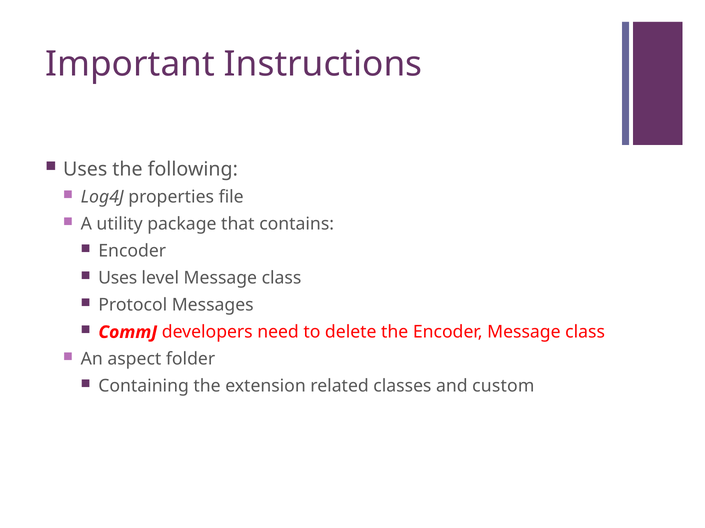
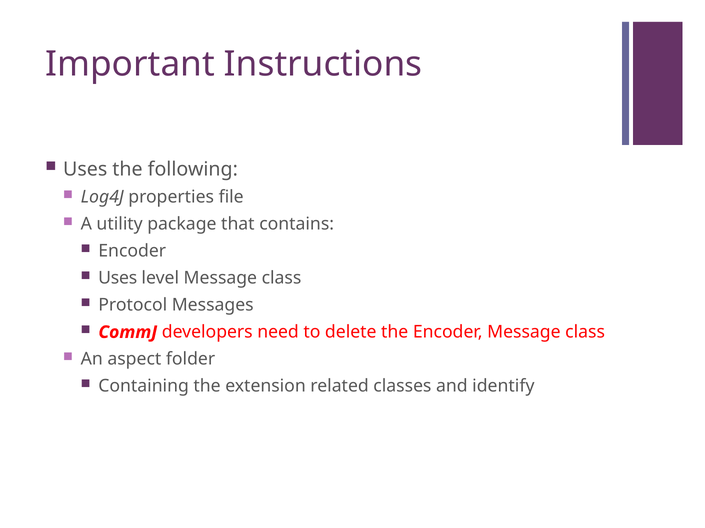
custom: custom -> identify (503, 387)
